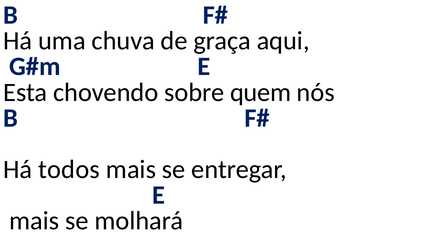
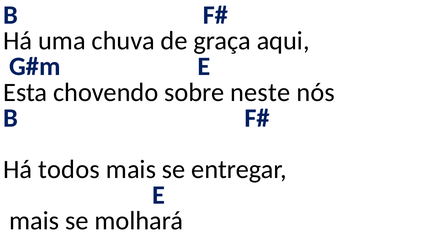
quem: quem -> neste (260, 92)
